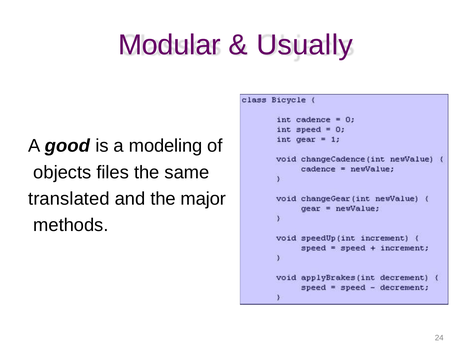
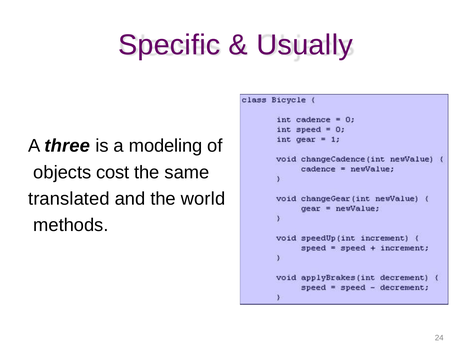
Modular: Modular -> Specific (169, 45)
good: good -> three (67, 146)
files: files -> cost (113, 172)
major: major -> world (203, 199)
